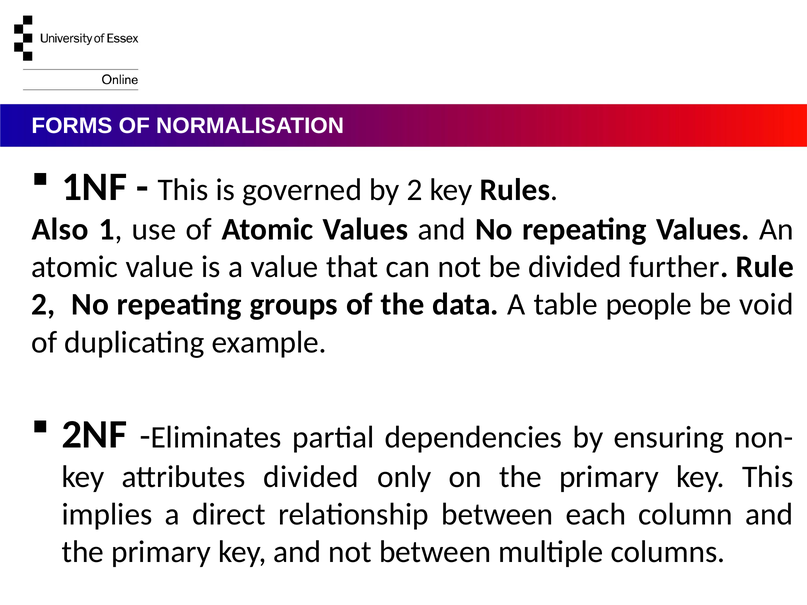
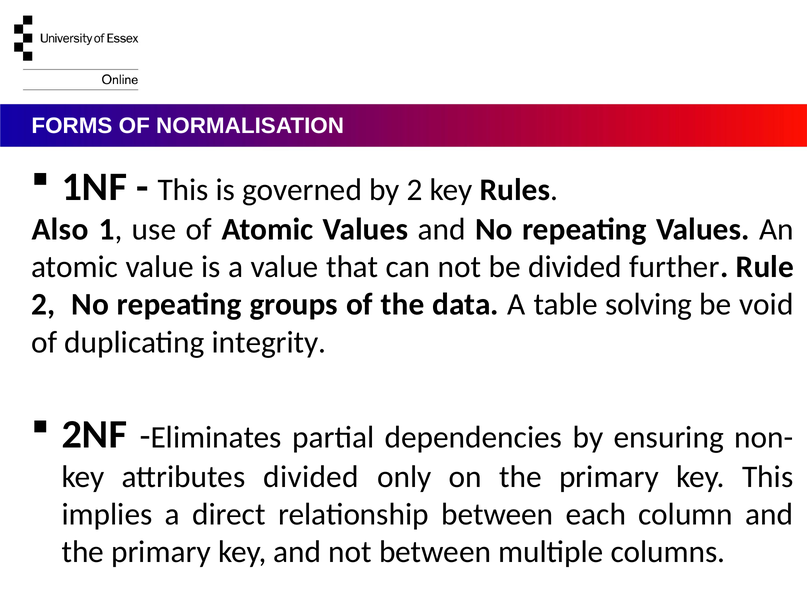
people: people -> solving (649, 305)
example: example -> integrity (269, 342)
